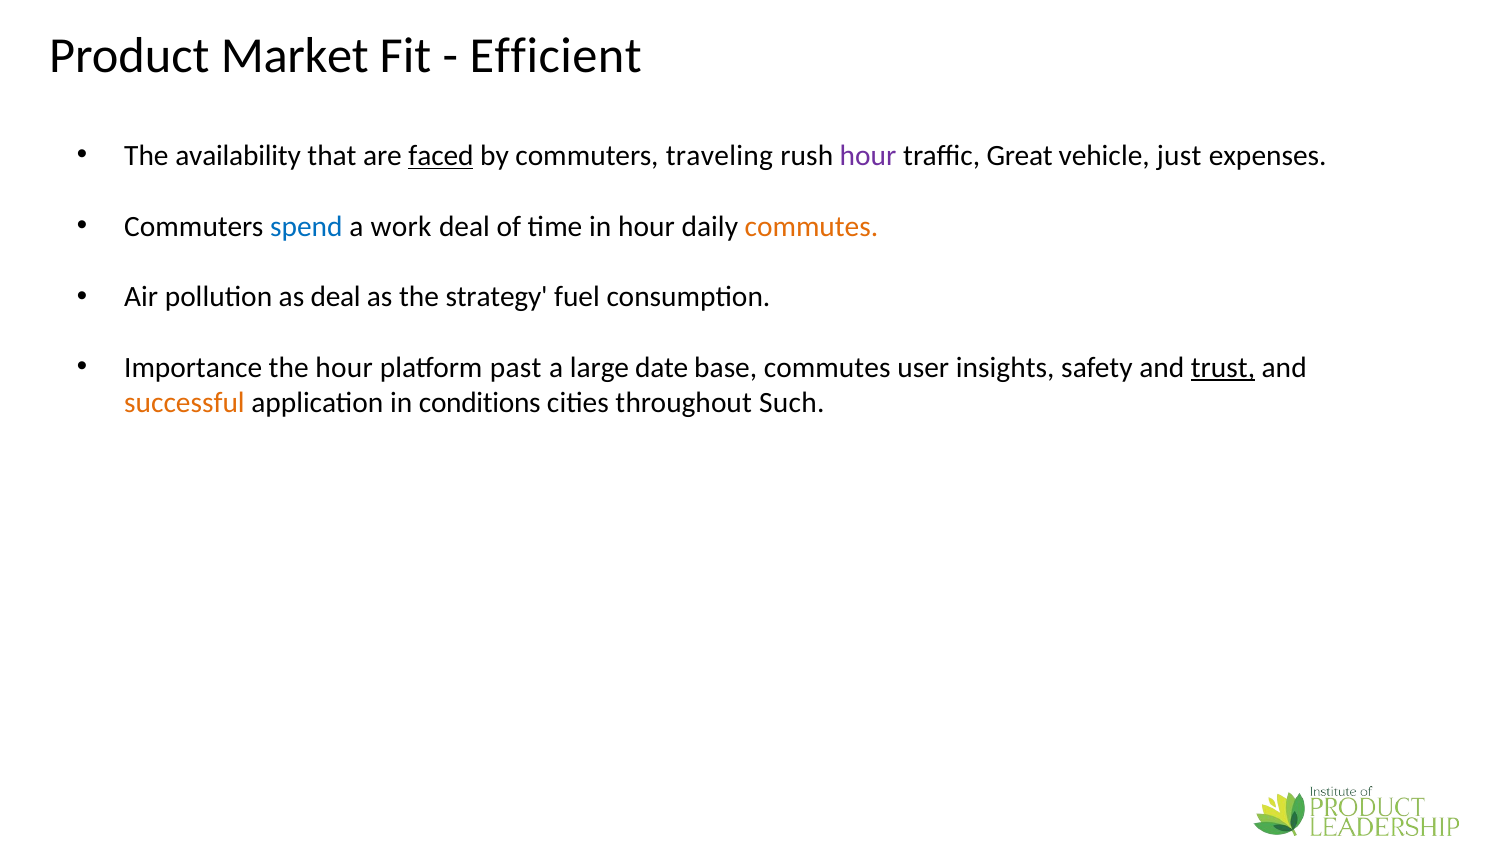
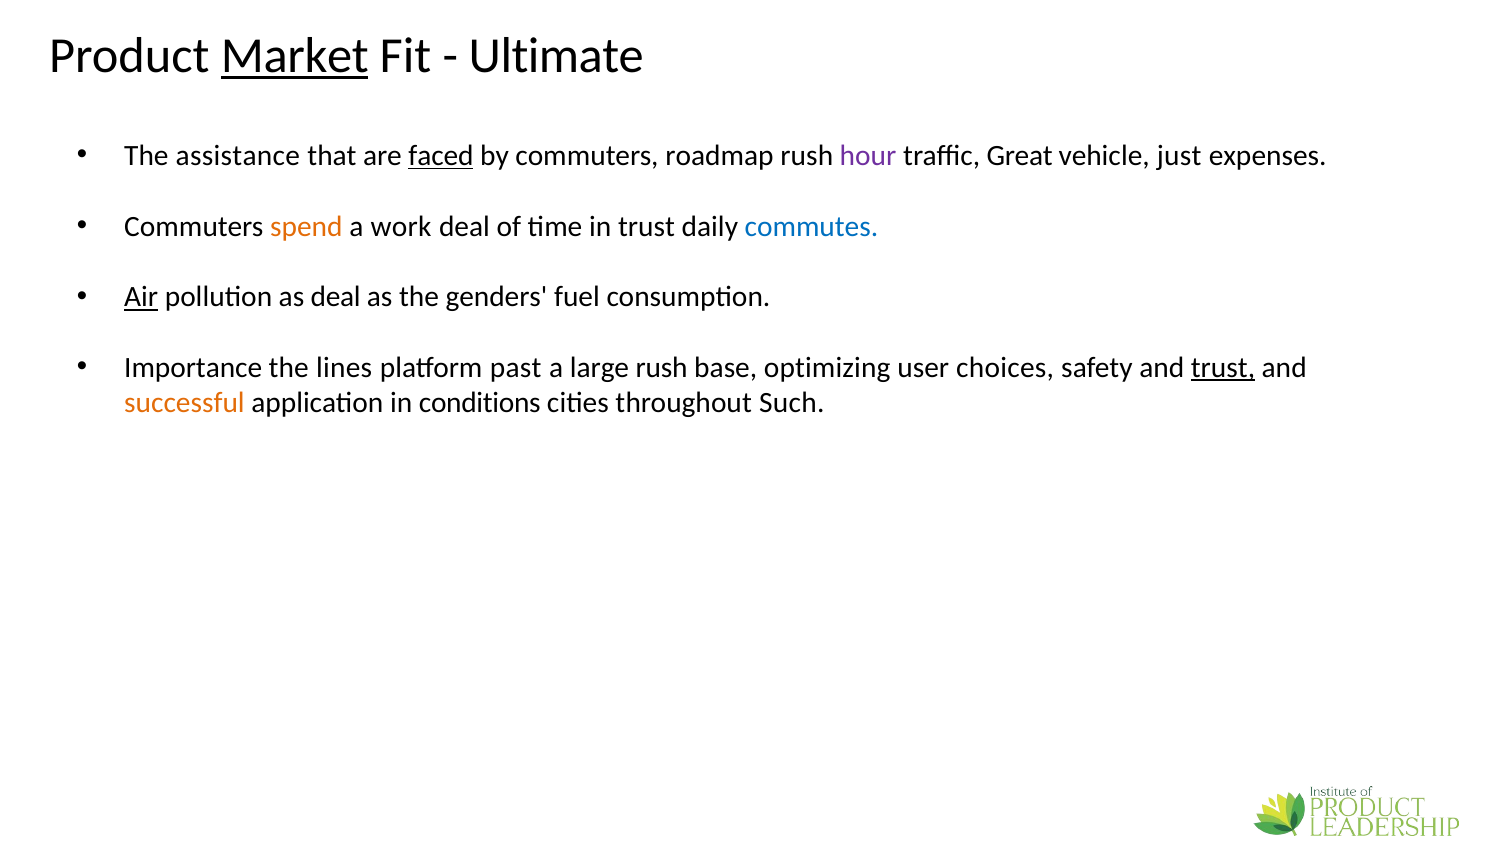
Market underline: none -> present (295, 56)
Efficient: Efficient -> Ultimate (556, 56)
availability: availability -> assistance (238, 156)
traveling: traveling -> roadmap (719, 156)
spend colour: blue -> orange (306, 226)
in hour: hour -> trust (646, 226)
commutes colour: orange -> blue (811, 226)
Air underline: none -> present (141, 297)
strategy: strategy -> genders (496, 297)
the hour: hour -> lines (344, 367)
large date: date -> rush (662, 367)
base commutes: commutes -> optimizing (827, 367)
insights: insights -> choices (1005, 367)
